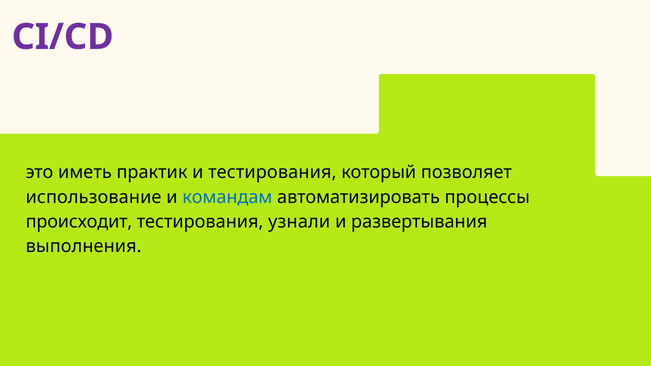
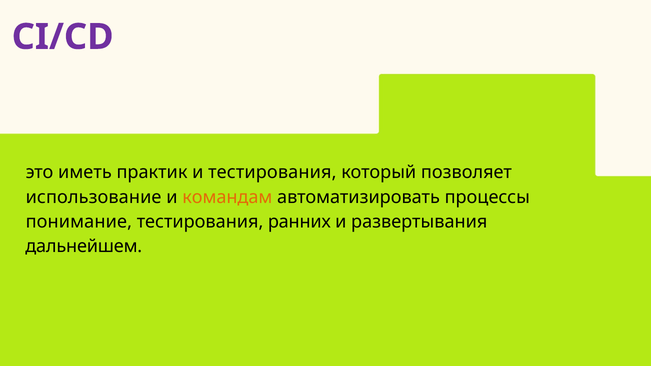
командам colour: blue -> orange (227, 197)
происходит: происходит -> понимание (79, 222)
узнали: узнали -> ранних (299, 222)
выполнения: выполнения -> дальнейшем (84, 247)
